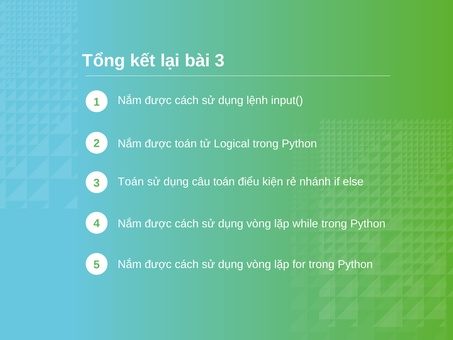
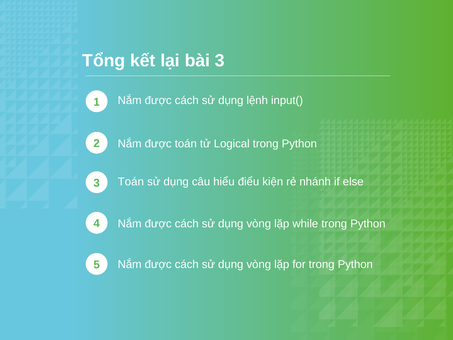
câu toán: toán -> hiểu (224, 182)
